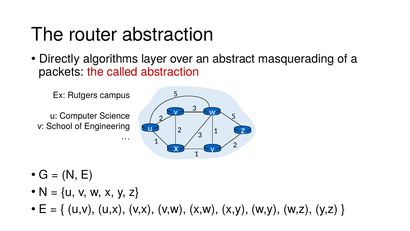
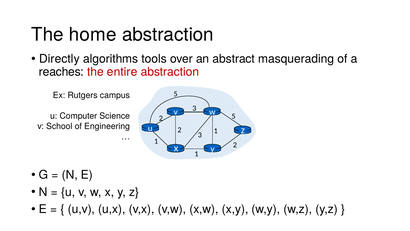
router: router -> home (93, 34)
layer: layer -> tools (154, 59)
packets: packets -> reaches (61, 72)
called: called -> entire (122, 72)
